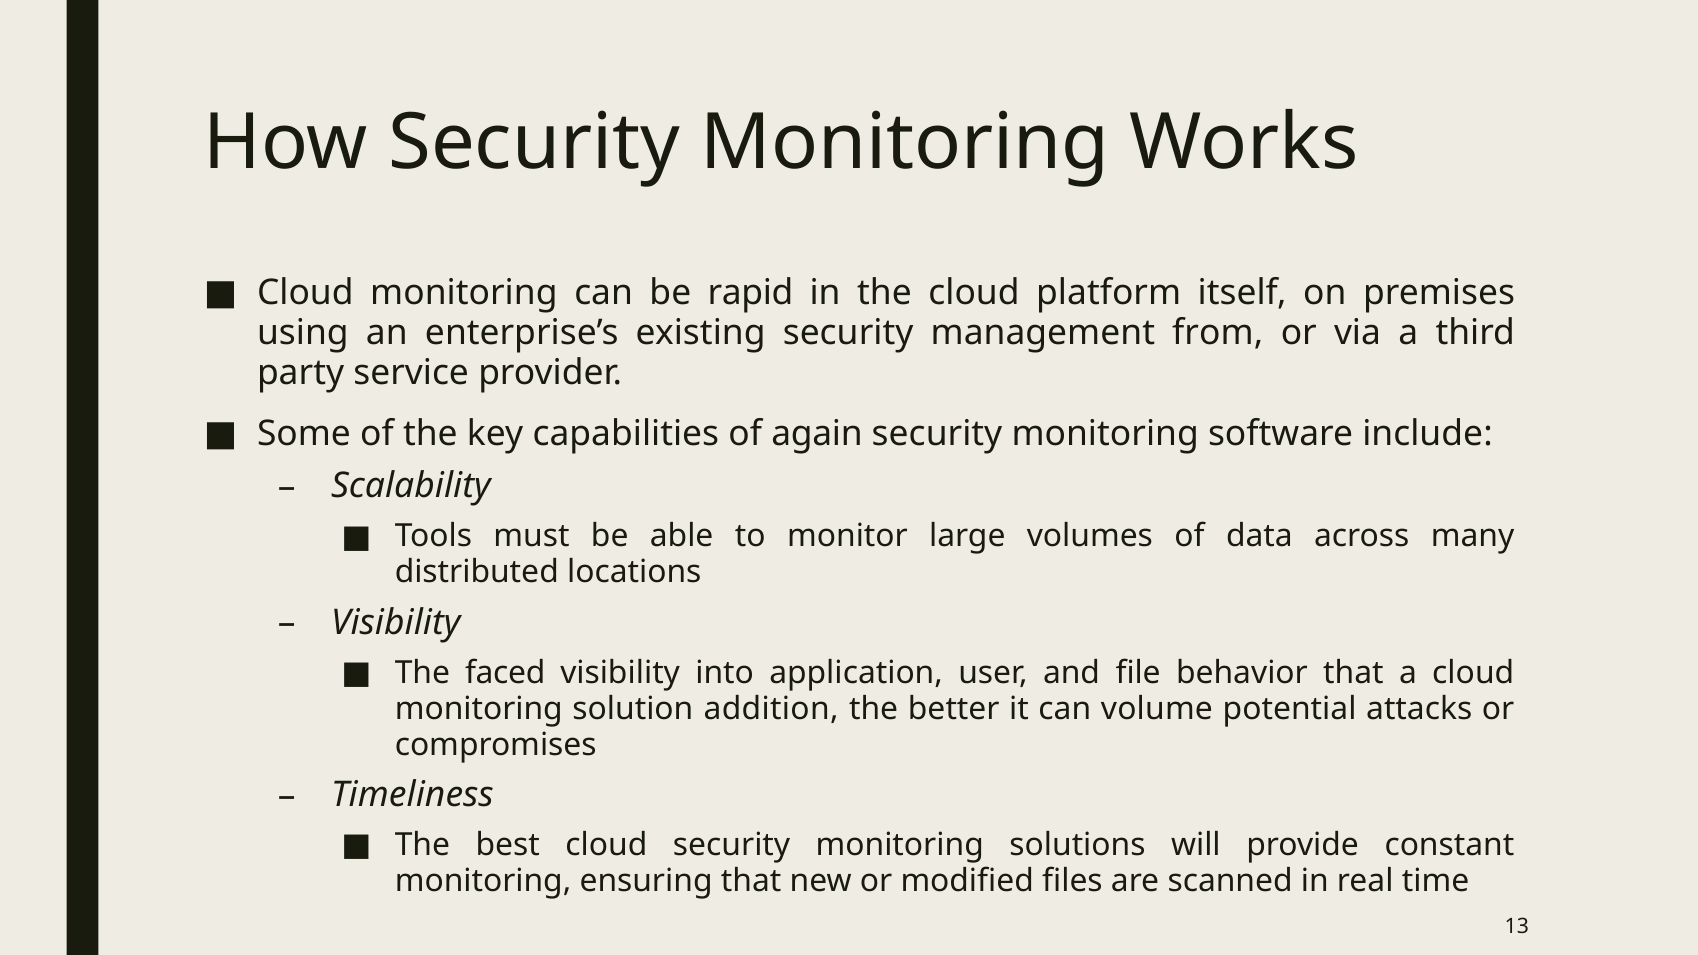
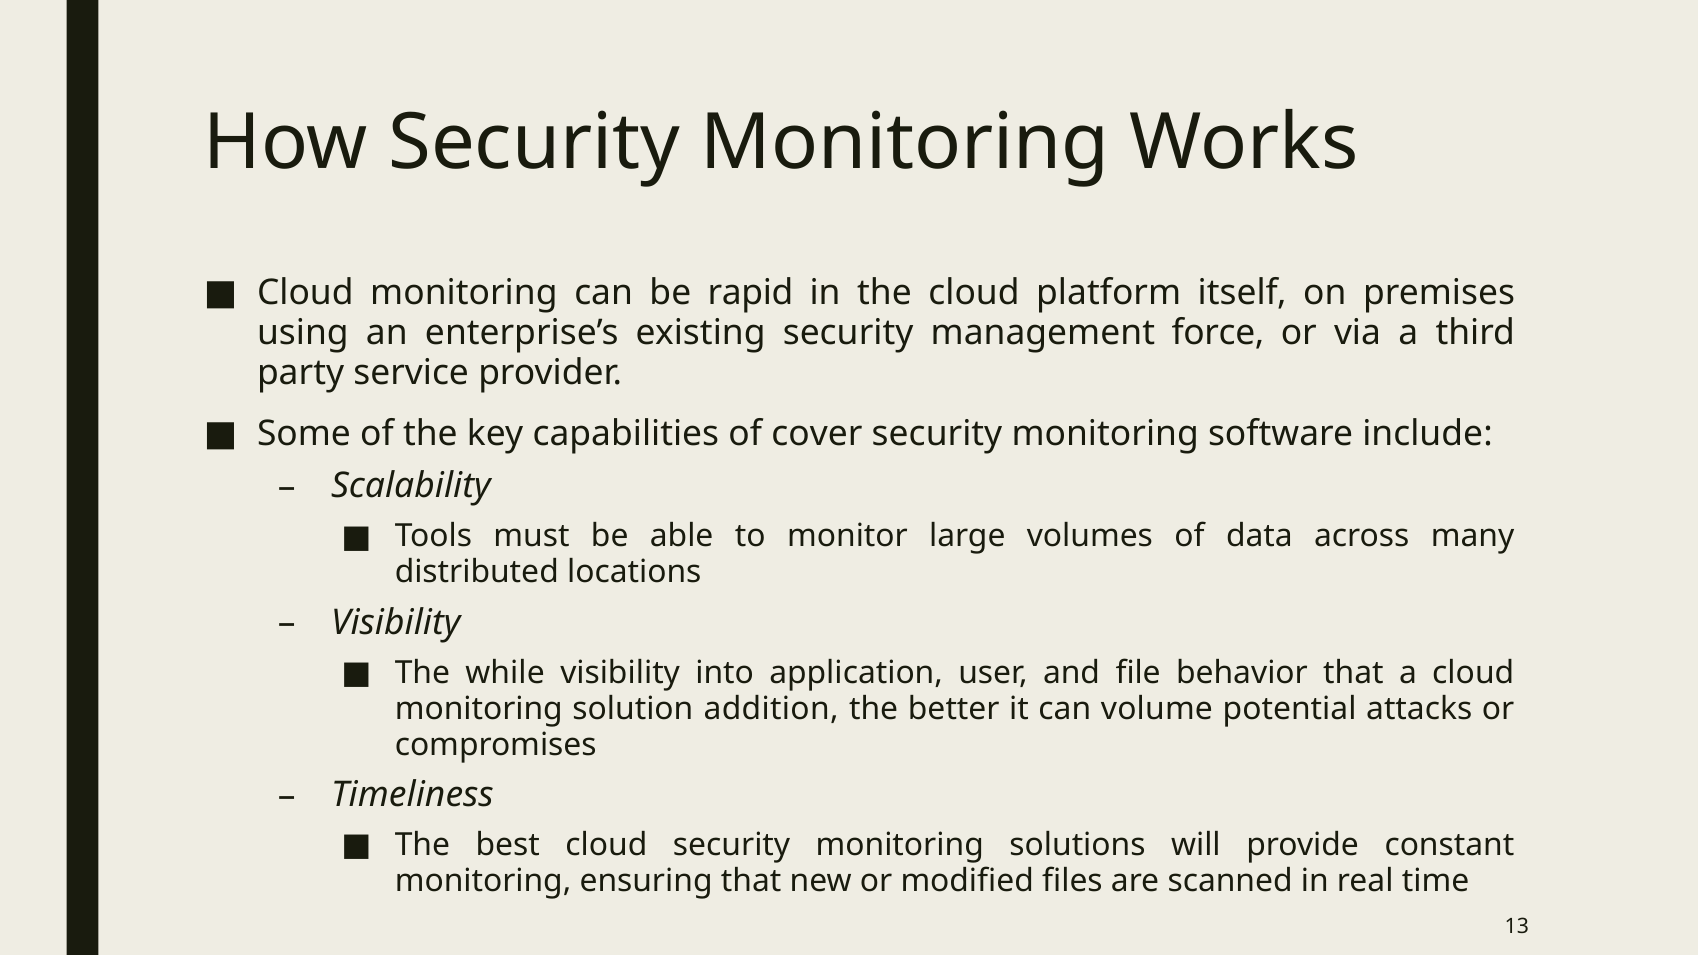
from: from -> force (1218, 333)
again: again -> cover (817, 434)
faced: faced -> while (505, 673)
